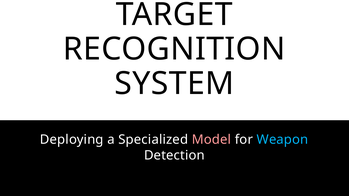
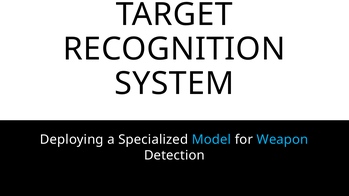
Model colour: pink -> light blue (211, 140)
